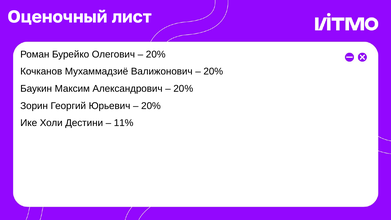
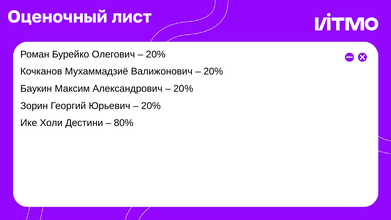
11%: 11% -> 80% (124, 123)
